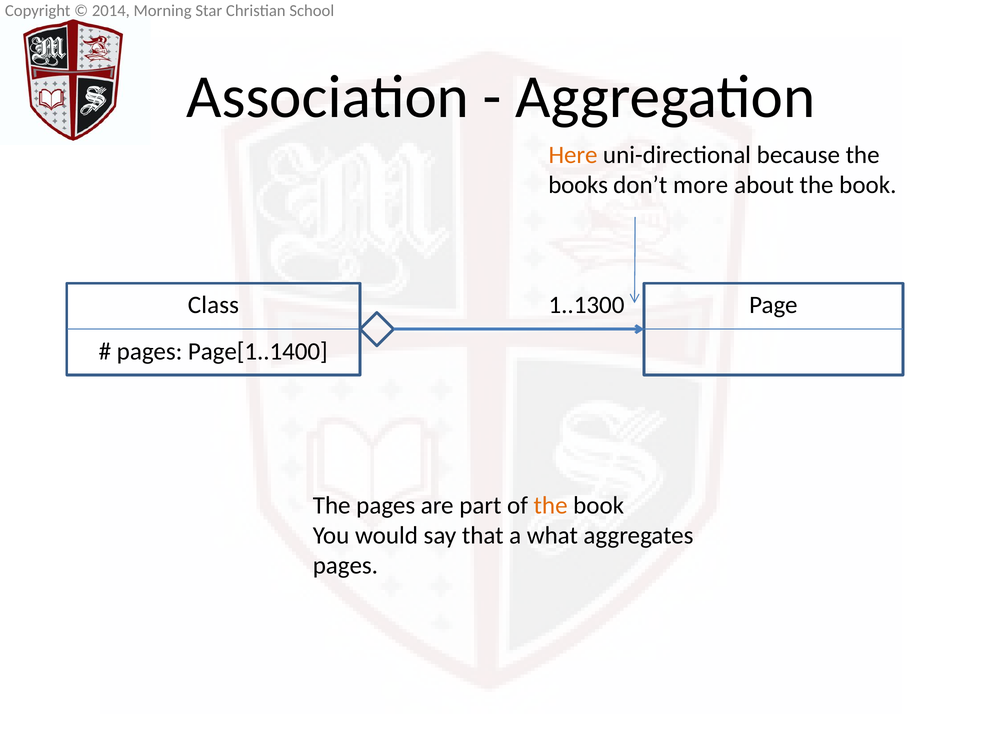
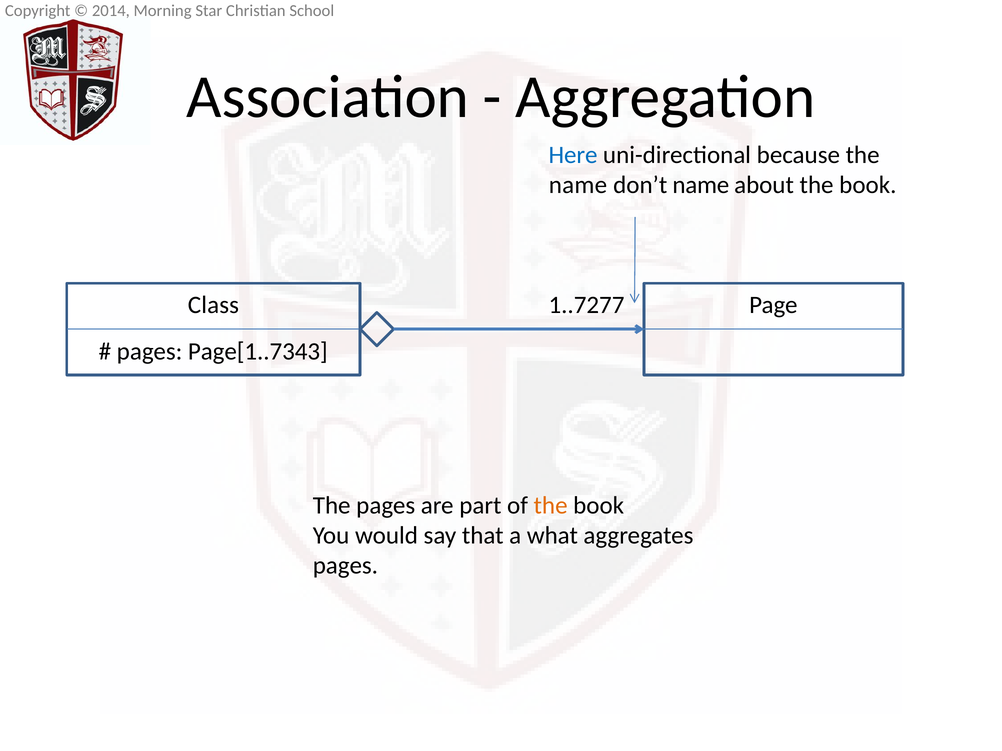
Here colour: orange -> blue (573, 155)
books: books -> name (578, 185)
don’t more: more -> name (701, 185)
1..1300: 1..1300 -> 1..7277 (586, 305)
Page[1..1400: Page[1..1400 -> Page[1..7343 (258, 352)
